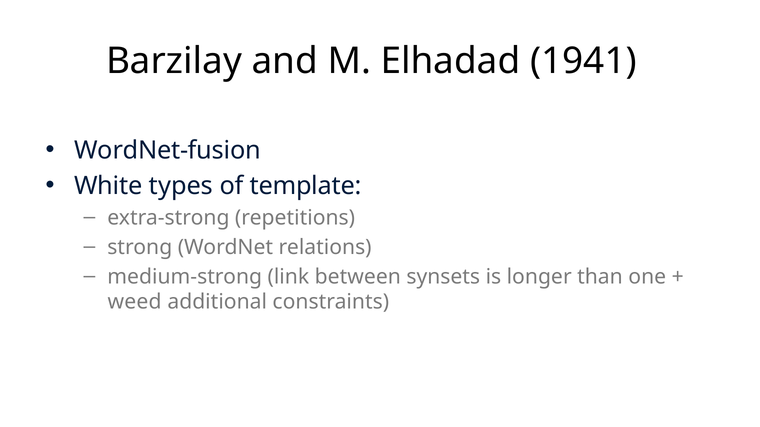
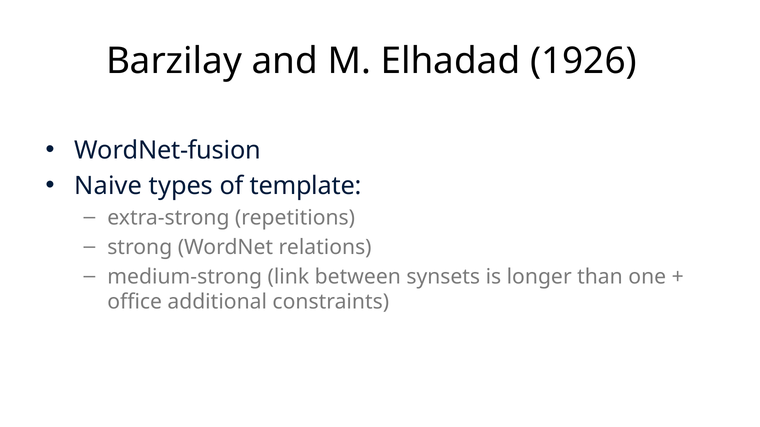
1941: 1941 -> 1926 (583, 61)
White: White -> Naive (108, 186)
weed: weed -> office (135, 302)
